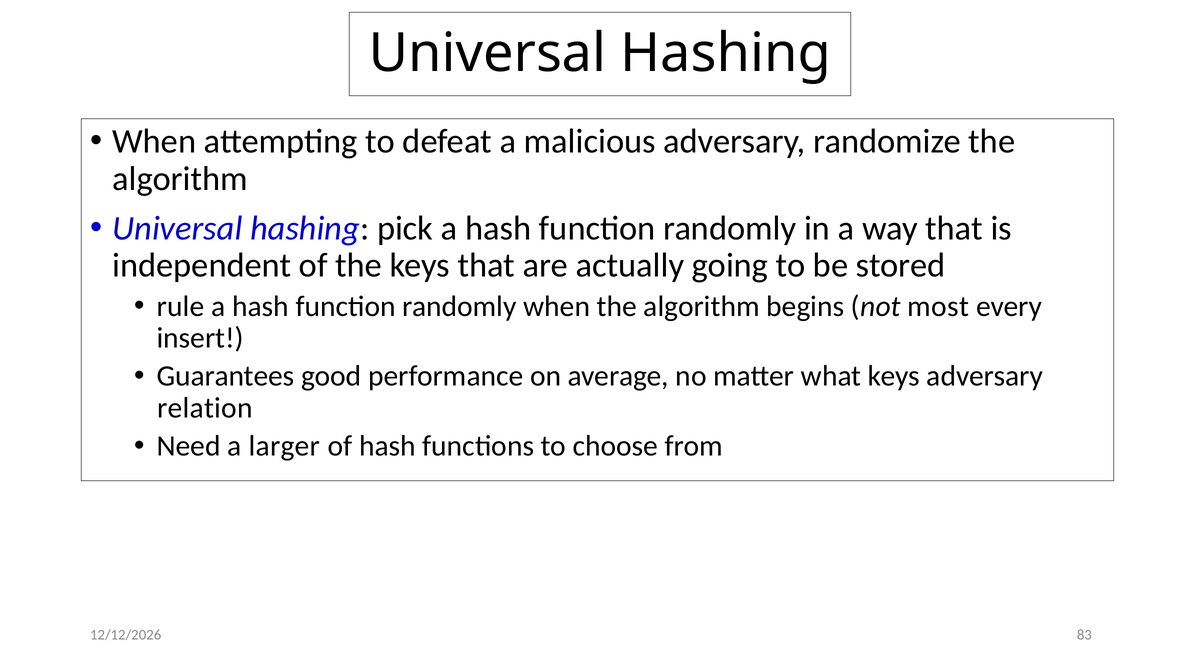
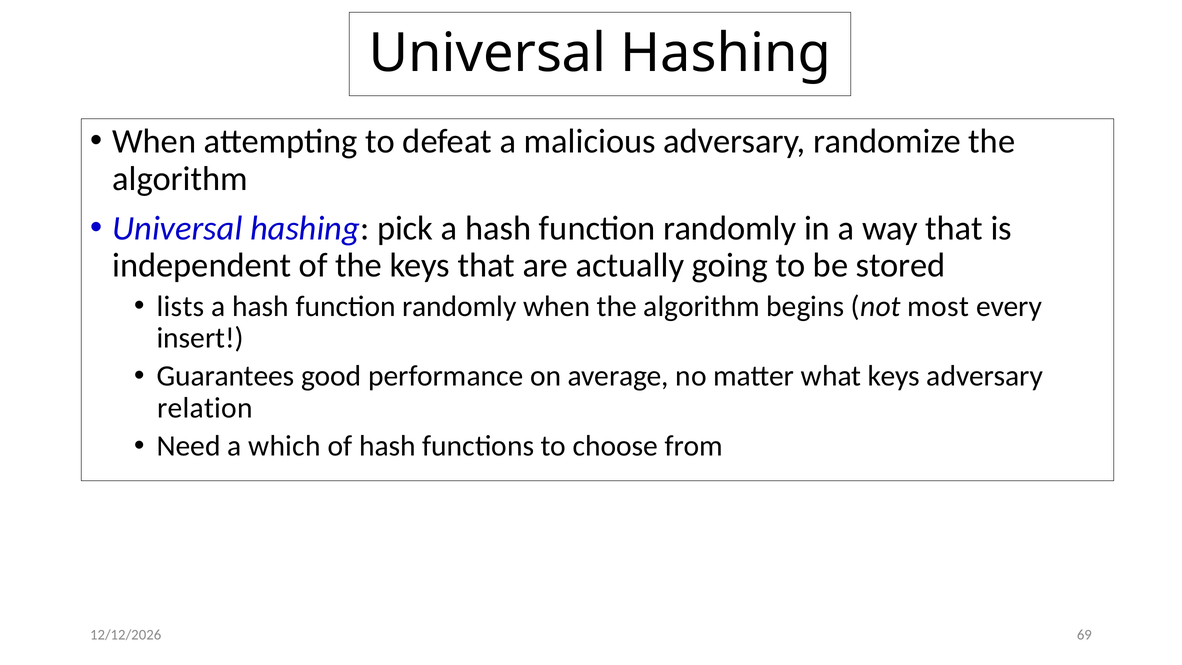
rule: rule -> lists (181, 306)
larger: larger -> which (284, 446)
83: 83 -> 69 (1084, 635)
